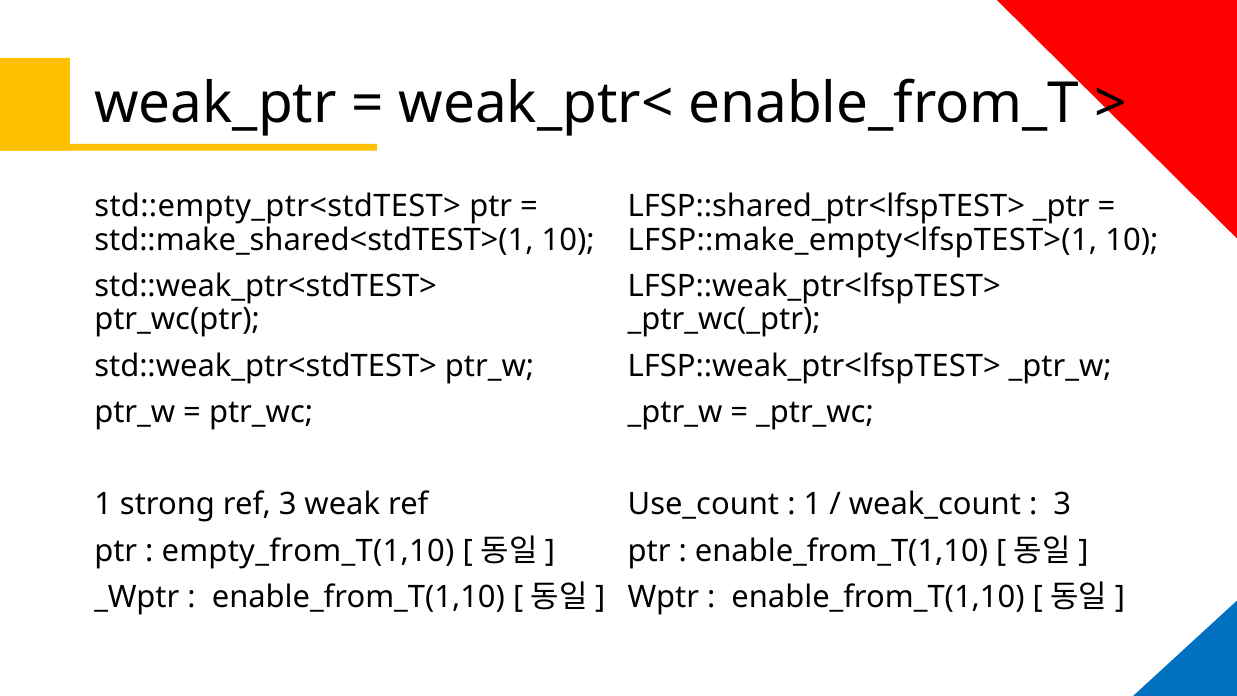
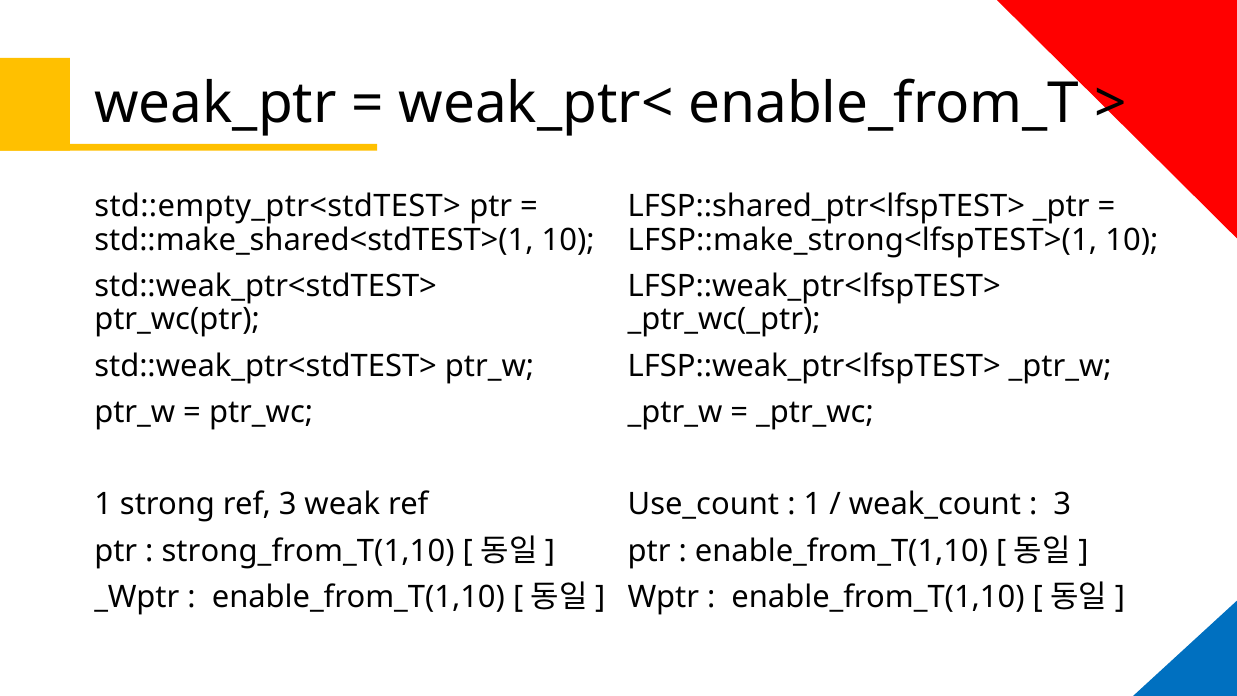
LFSP::make_empty<lfspTEST>(1: LFSP::make_empty<lfspTEST>(1 -> LFSP::make_strong<lfspTEST>(1 (862, 240)
empty_from_T(1,10: empty_from_T(1,10 -> strong_from_T(1,10 (308, 551)
